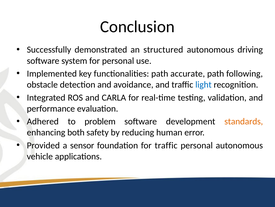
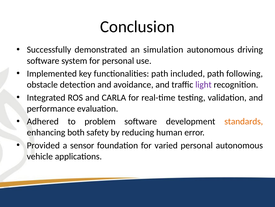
structured: structured -> simulation (163, 50)
accurate: accurate -> included (188, 73)
light colour: blue -> purple (203, 84)
for traffic: traffic -> varied (166, 145)
